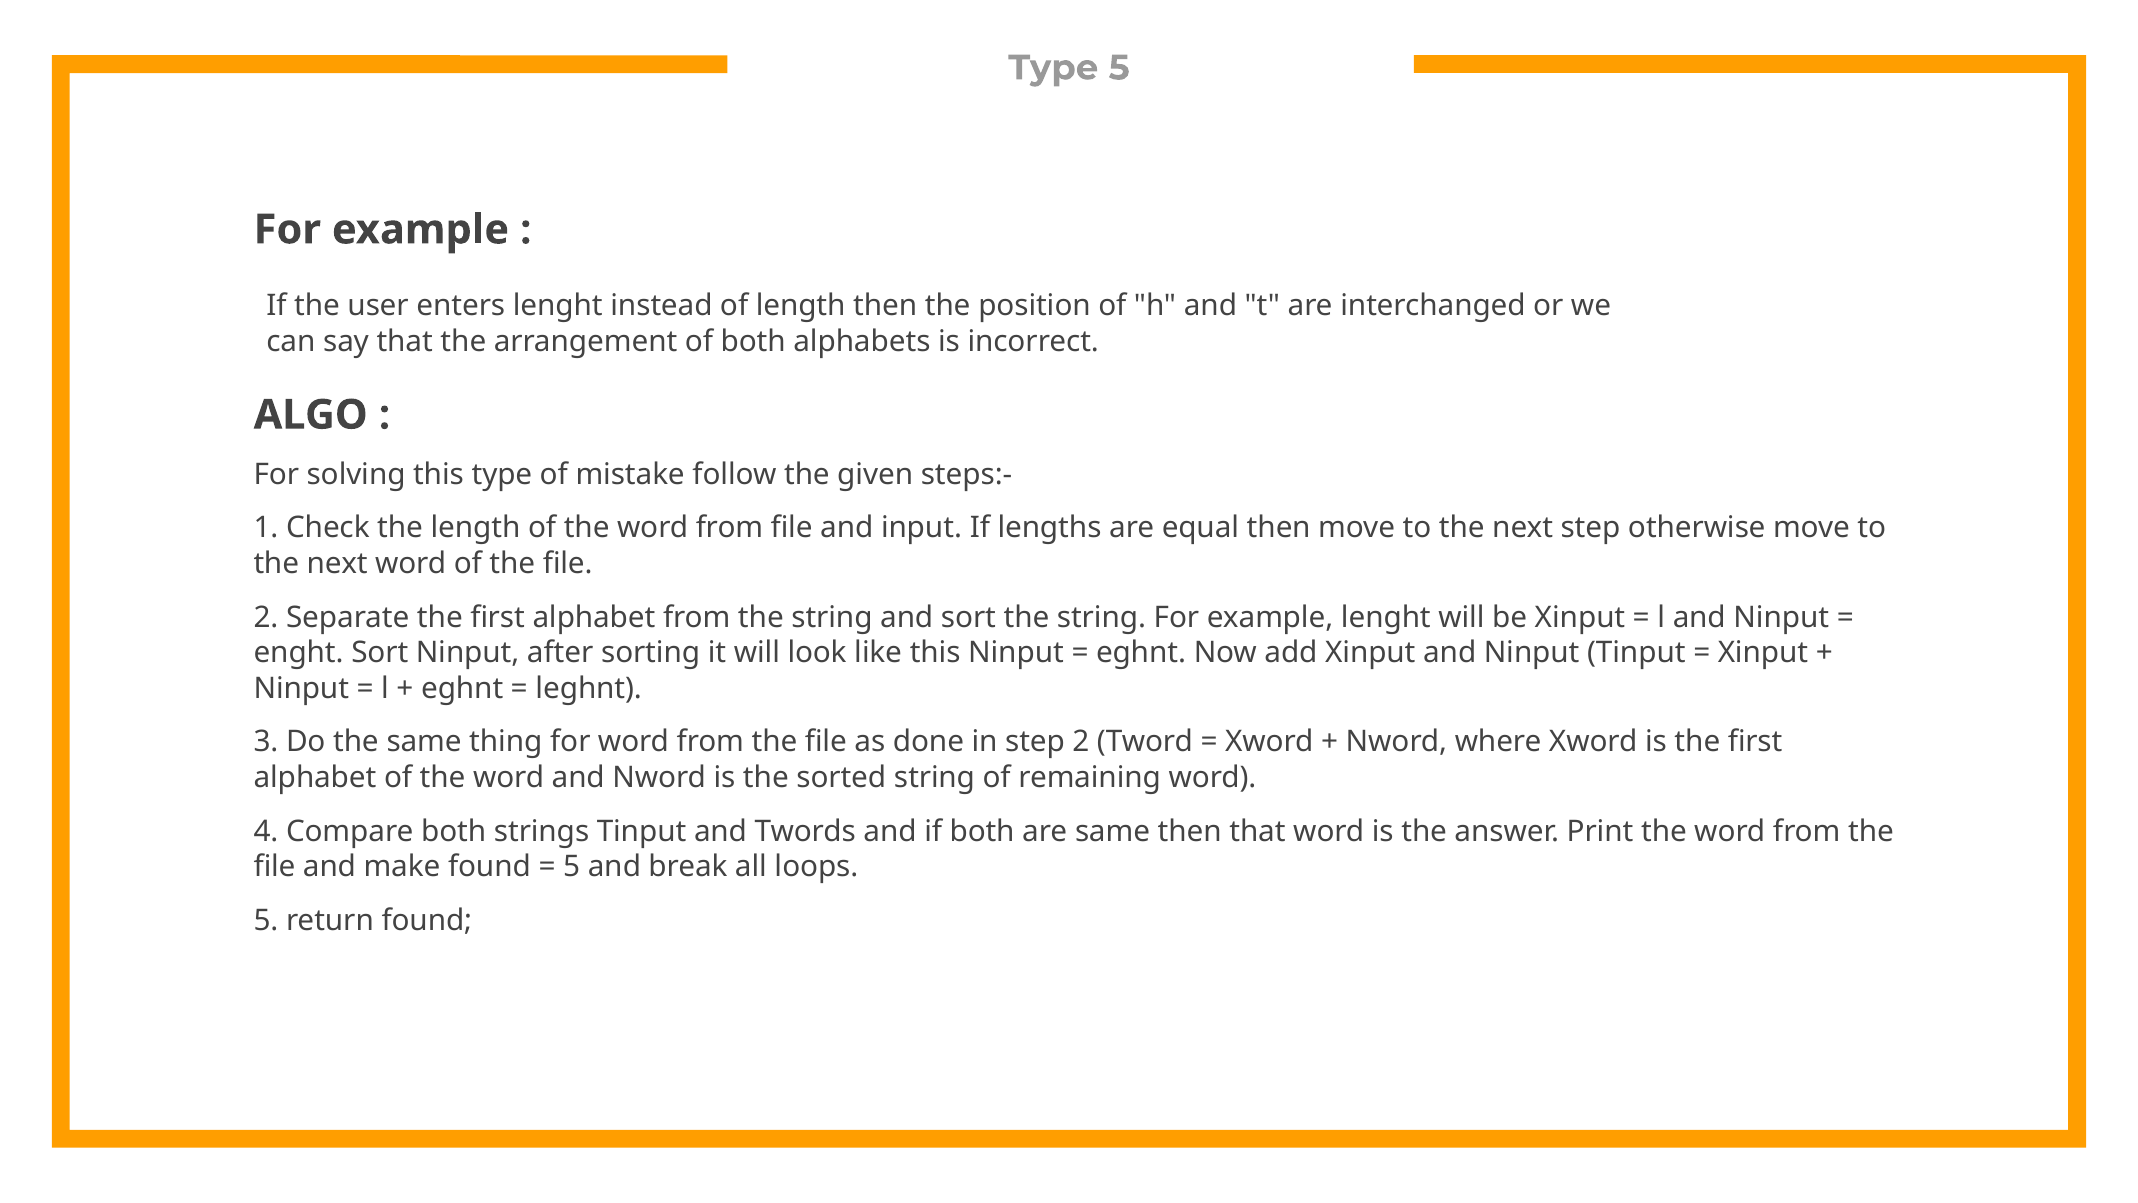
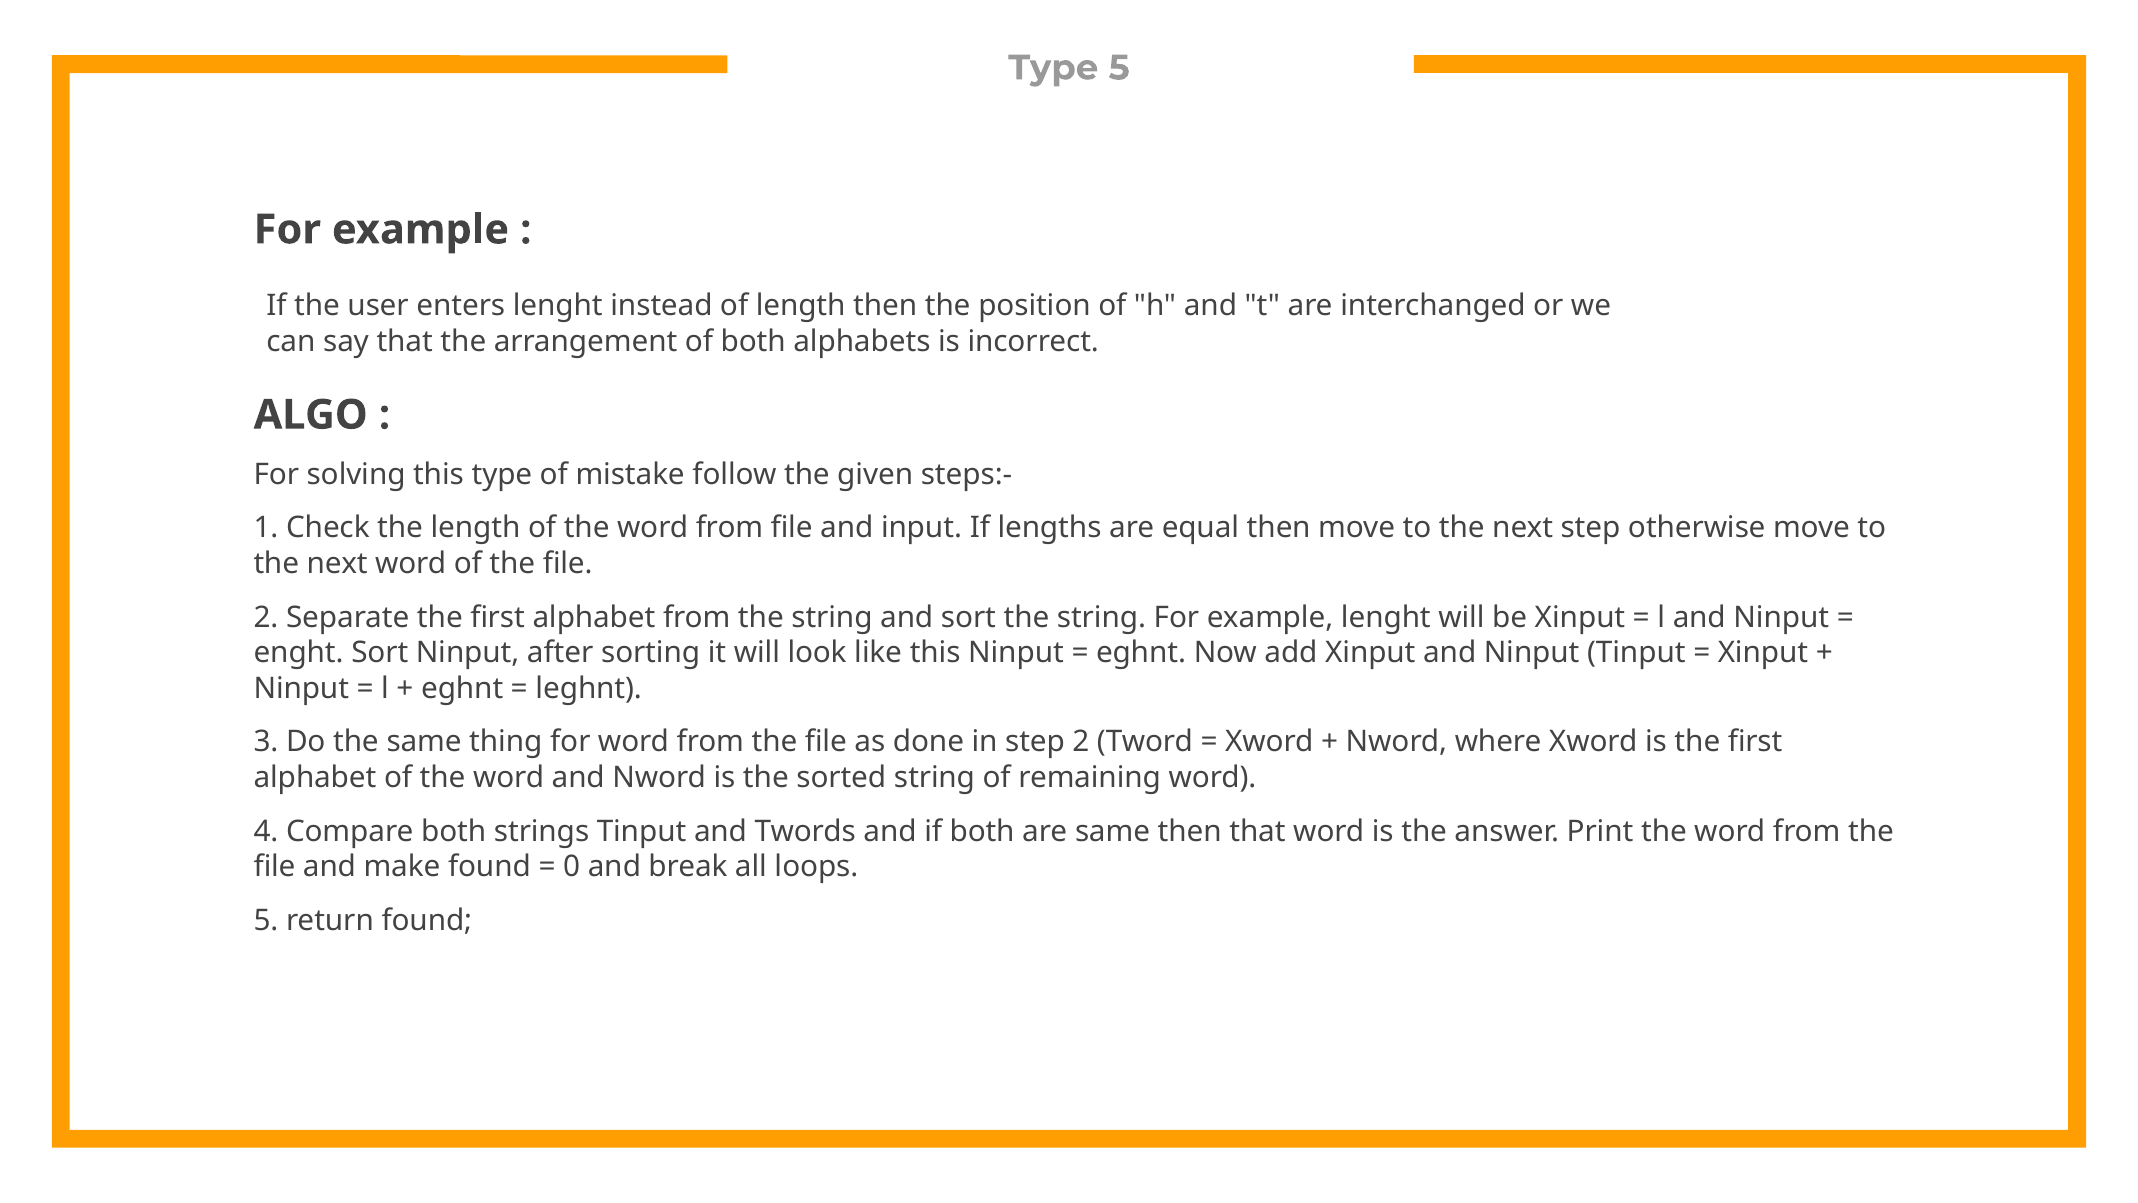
5: 5 -> 0 (572, 867)
